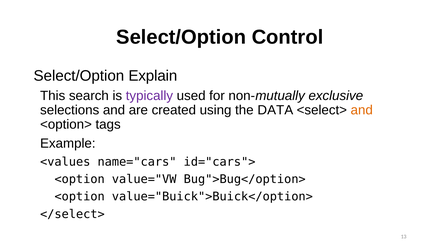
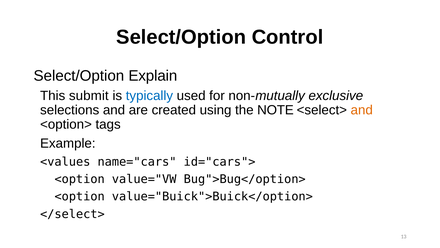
search: search -> submit (89, 96)
typically colour: purple -> blue (149, 96)
DATA: DATA -> NOTE (275, 110)
